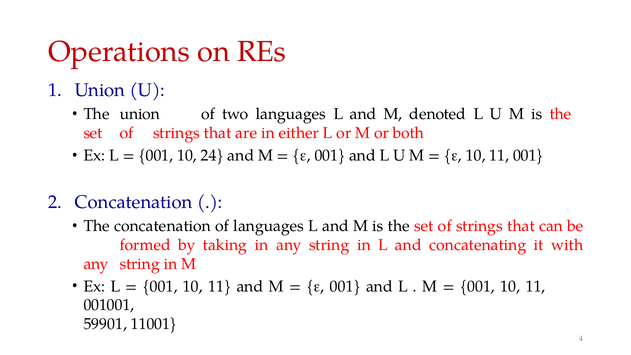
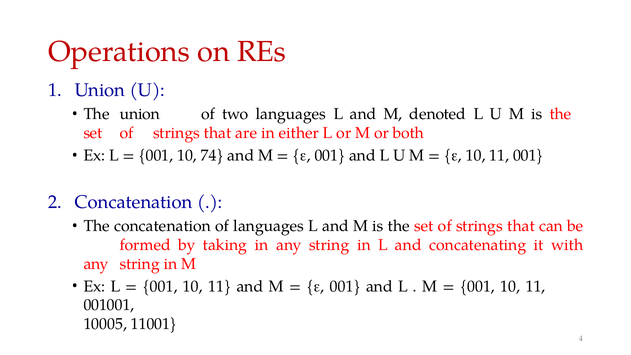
24: 24 -> 74 (212, 155)
59901: 59901 -> 10005 (105, 324)
